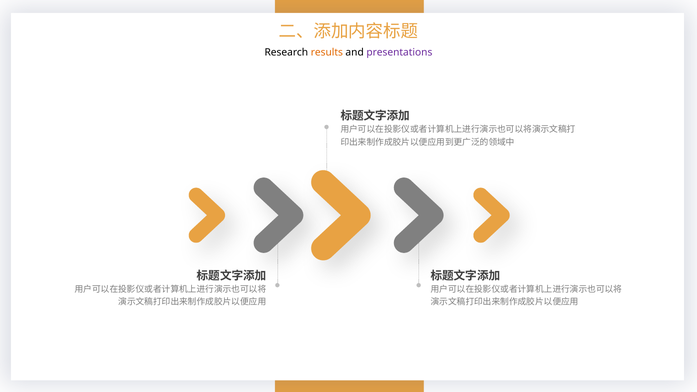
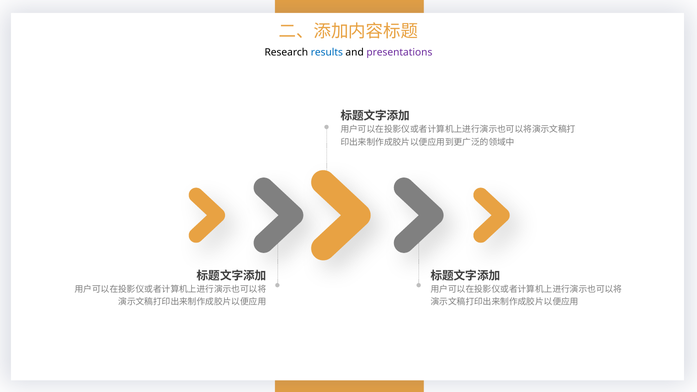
results colour: orange -> blue (327, 52)
